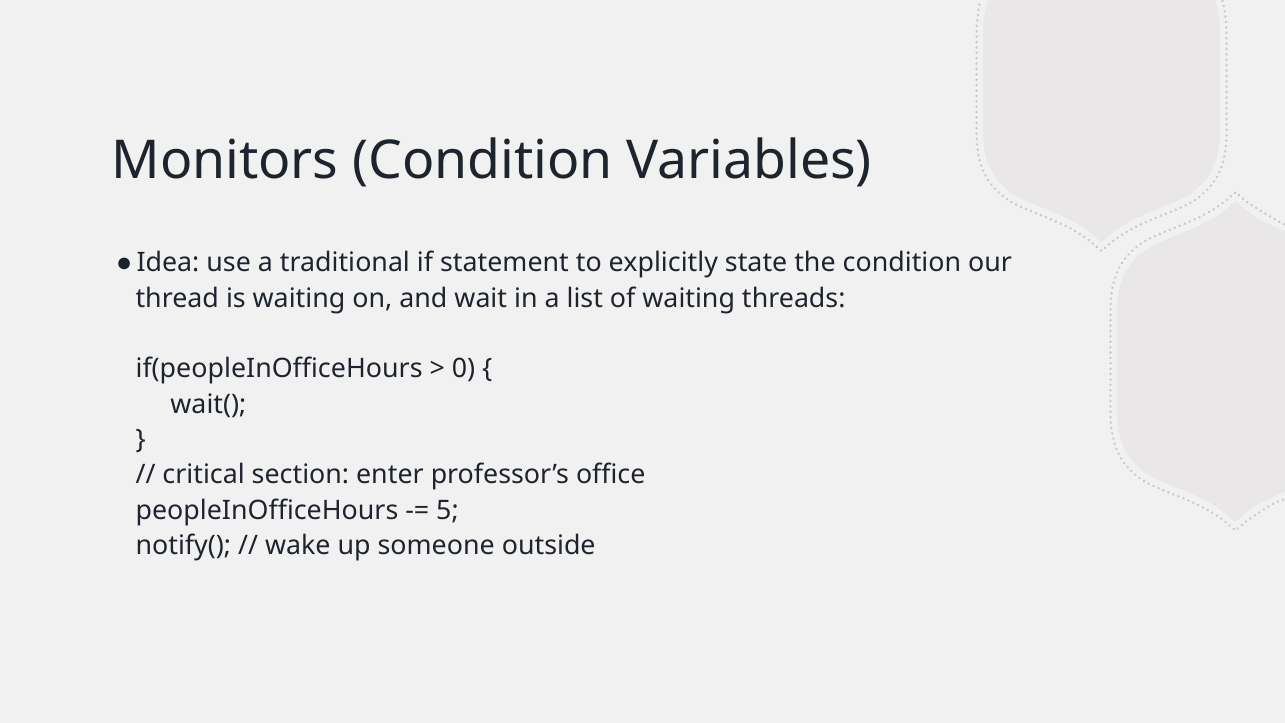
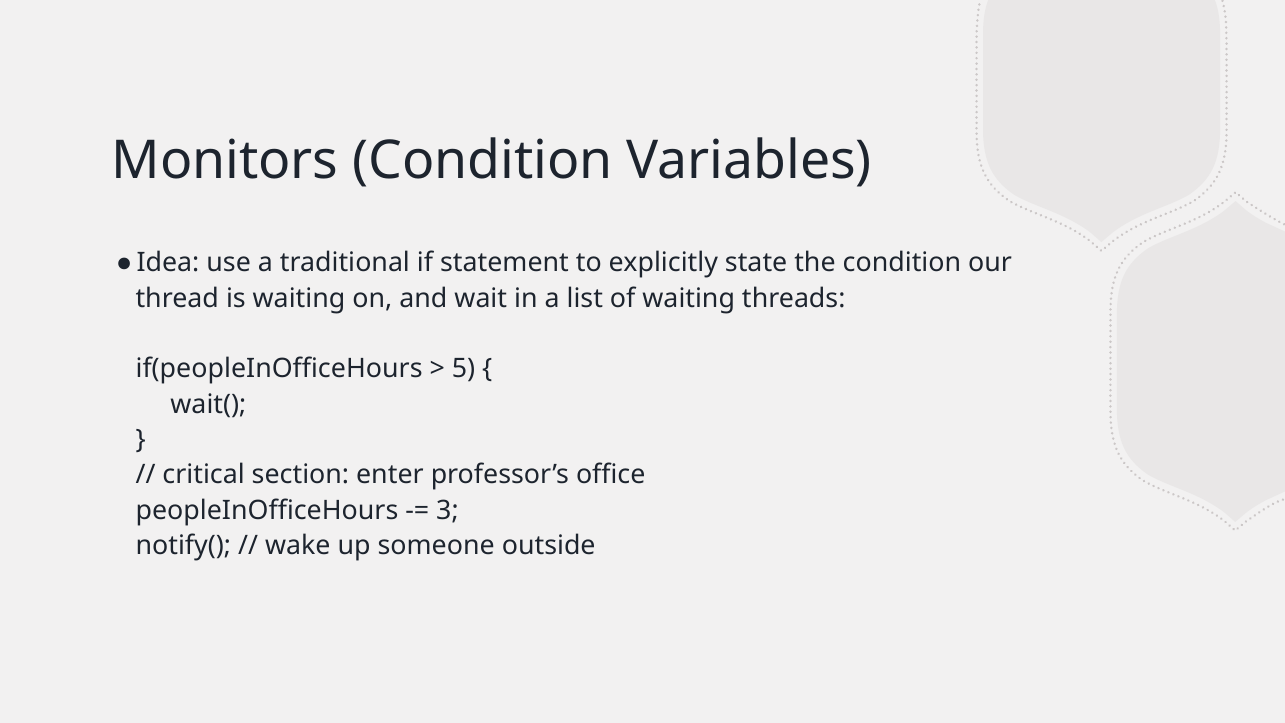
0: 0 -> 5 (464, 369)
5: 5 -> 3 (448, 510)
